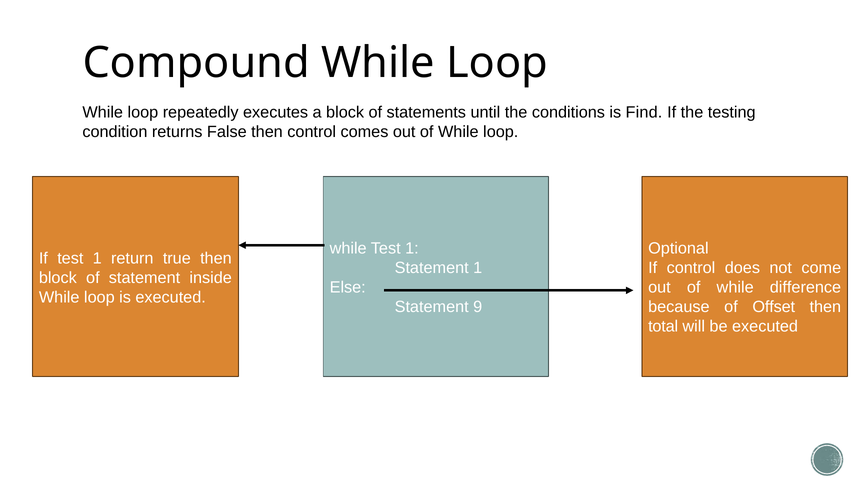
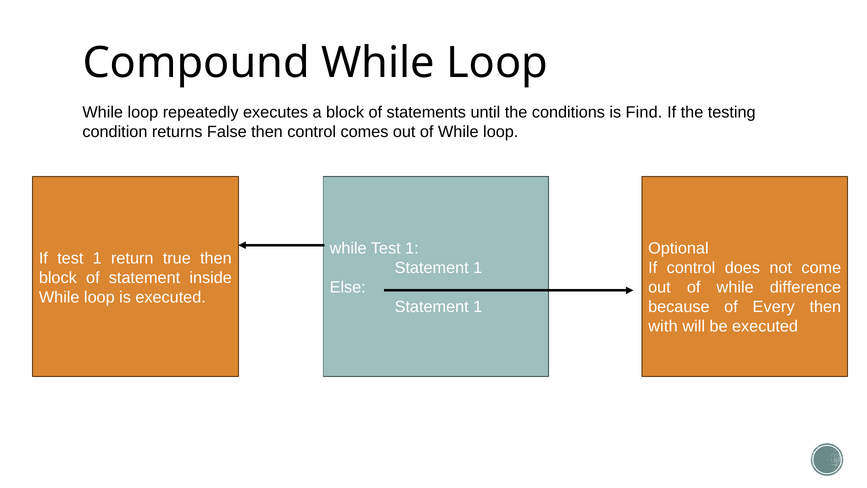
9: 9 -> 1 (478, 307)
Offset: Offset -> Every (774, 307)
total: total -> with (663, 326)
